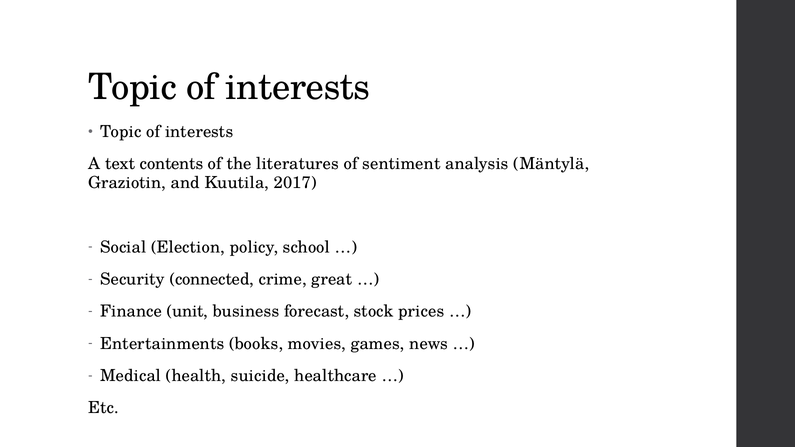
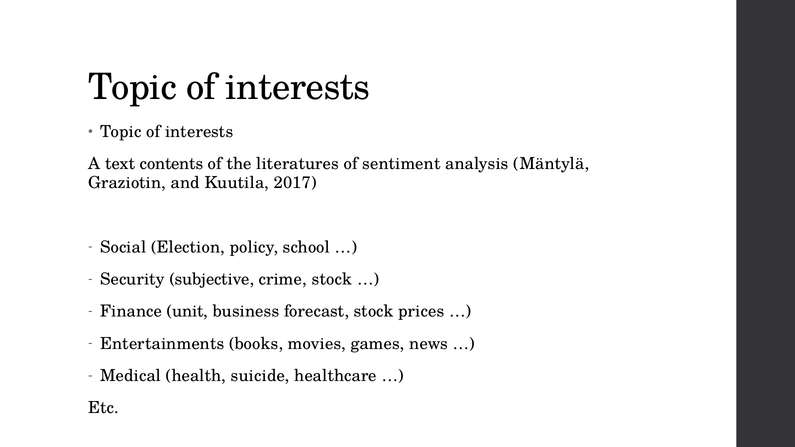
connected: connected -> subjective (212, 279)
crime great: great -> stock (332, 279)
